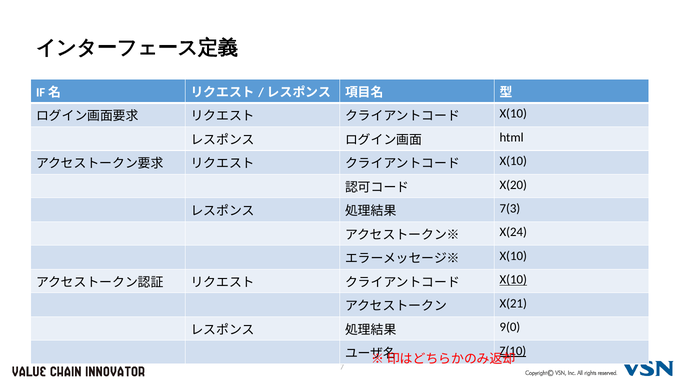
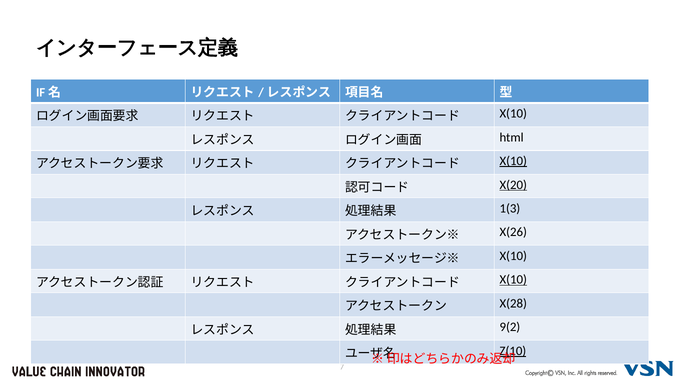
X(10 underline: none -> present (513, 161)
X(20 underline: none -> present (513, 185)
7(3: 7(3 -> 1(3 (510, 208)
X(24: X(24 -> X(26 (513, 232)
X(21: X(21 -> X(28 (513, 303)
9(0: 9(0 -> 9(2 (510, 327)
